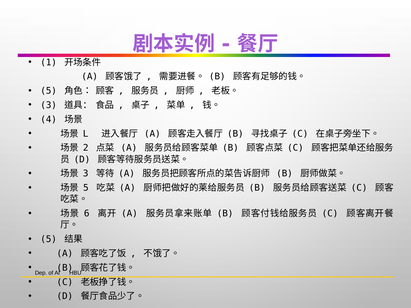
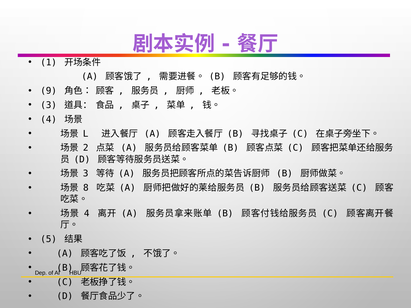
5: 5 -> 9 (49, 91)
5: 5 -> 8 (86, 188)
6: 6 -> 4 (87, 214)
